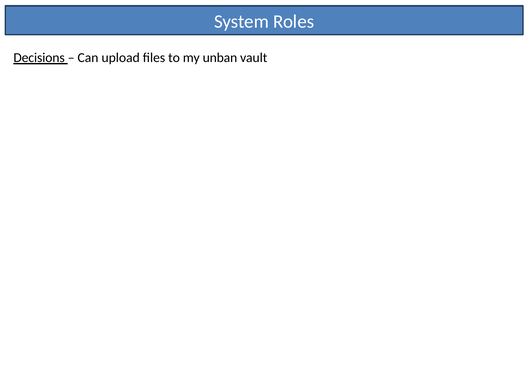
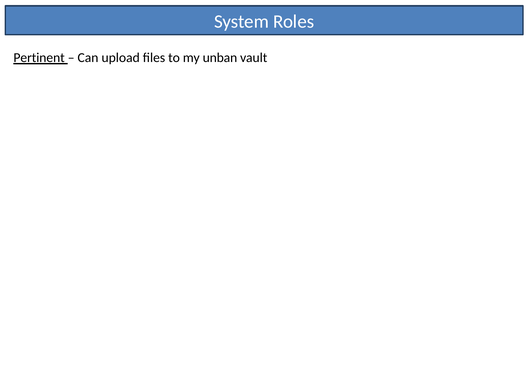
Decisions: Decisions -> Pertinent (39, 58)
